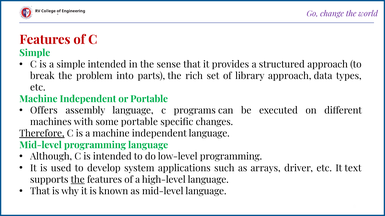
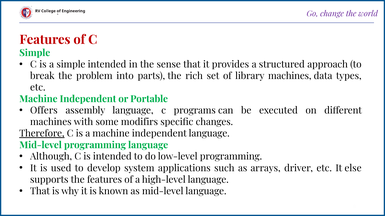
library approach: approach -> machines (290, 76)
some portable: portable -> modifirs (139, 122)
text: text -> else (353, 169)
the underline: present -> none (78, 180)
